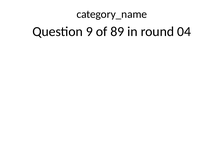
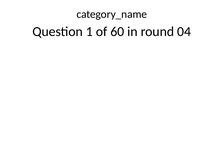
9: 9 -> 1 (89, 32)
89: 89 -> 60 (117, 32)
